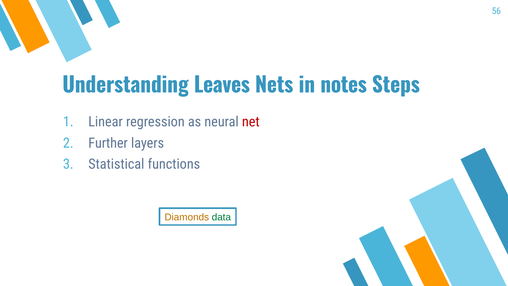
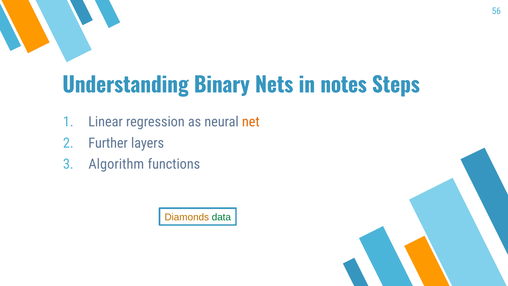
Leaves: Leaves -> Binary (222, 85)
net colour: red -> orange (251, 122)
Statistical: Statistical -> Algorithm (116, 164)
